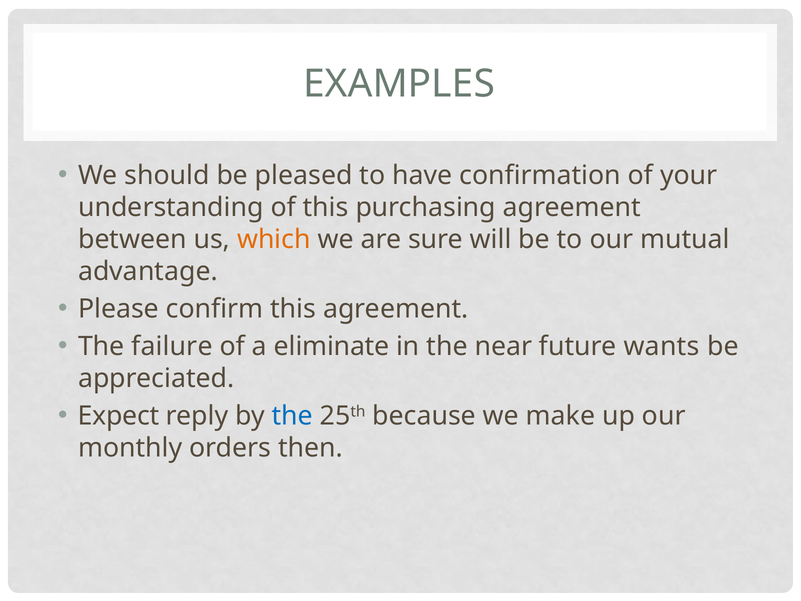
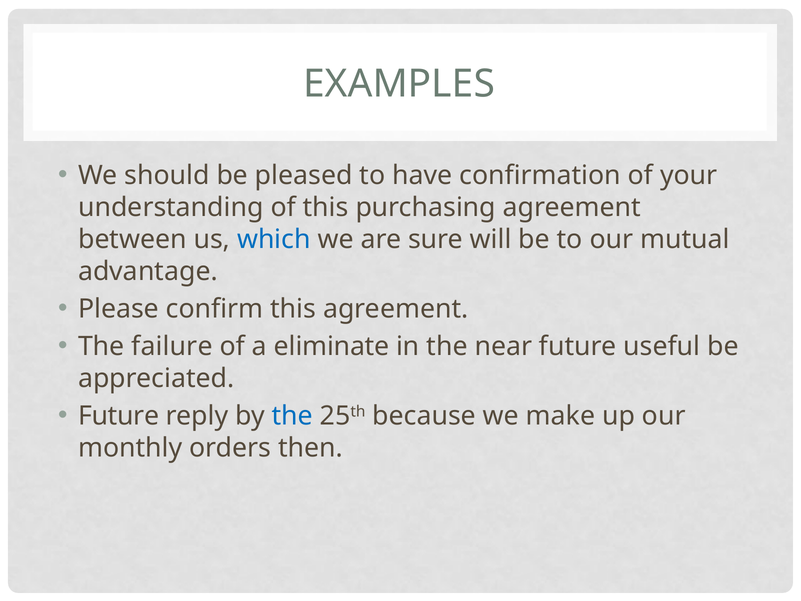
which colour: orange -> blue (274, 239)
wants: wants -> useful (662, 346)
Expect: Expect -> Future (119, 416)
